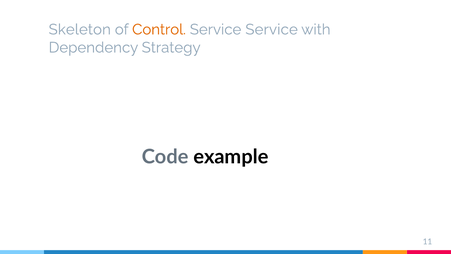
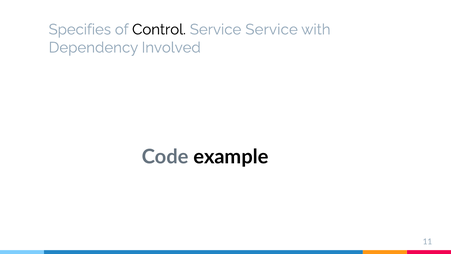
Skeleton: Skeleton -> Specifies (80, 29)
Control colour: orange -> black (159, 29)
Strategy: Strategy -> Involved (171, 47)
